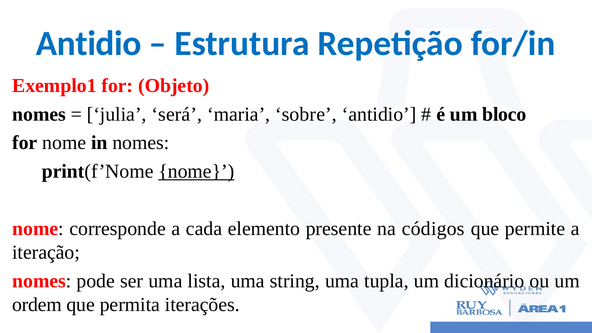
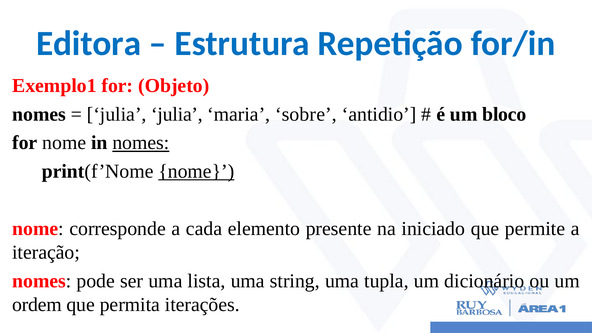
Antidio: Antidio -> Editora (89, 44)
julia será: será -> julia (177, 114)
nomes underline: none -> present (141, 143)
códigos: códigos -> iniciado (433, 229)
